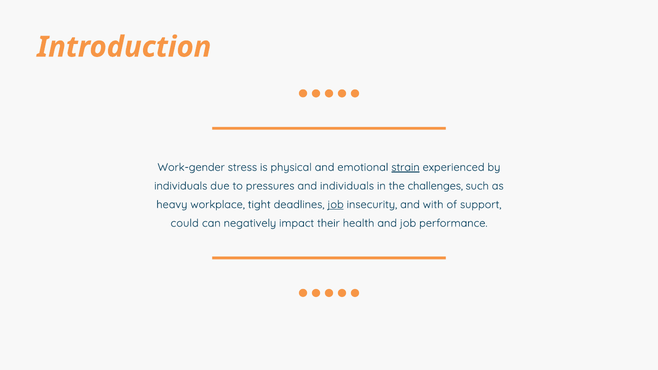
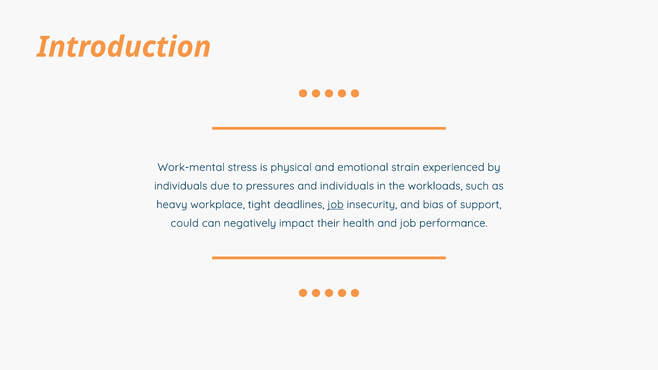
Work-gender: Work-gender -> Work-mental (191, 167)
strain underline: present -> none (405, 167)
challenges: challenges -> workloads (435, 186)
with: with -> bias (433, 205)
